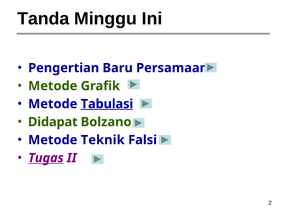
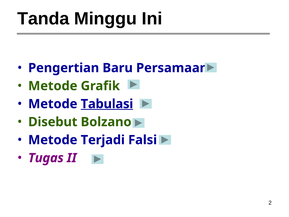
Didapat: Didapat -> Disebut (53, 122)
Teknik: Teknik -> Terjadi (103, 140)
Tugas underline: present -> none (46, 158)
